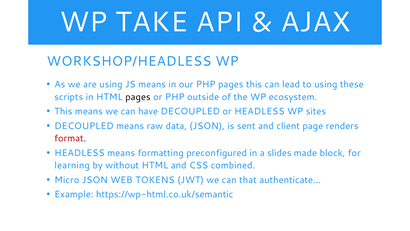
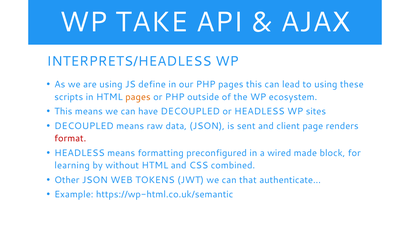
WORKSHOP/HEADLESS: WORKSHOP/HEADLESS -> INTERPRETS/HEADLESS (129, 61)
JS means: means -> define (152, 84)
pages colour: black -> orange (138, 97)
slides: slides -> wired (279, 153)
Micro: Micro -> Other (67, 180)
